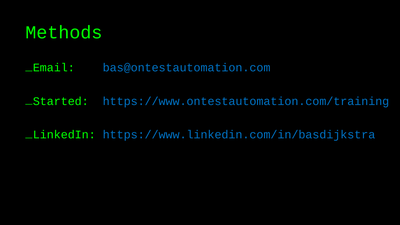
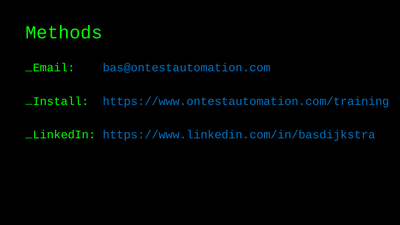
Started: Started -> Install (61, 101)
